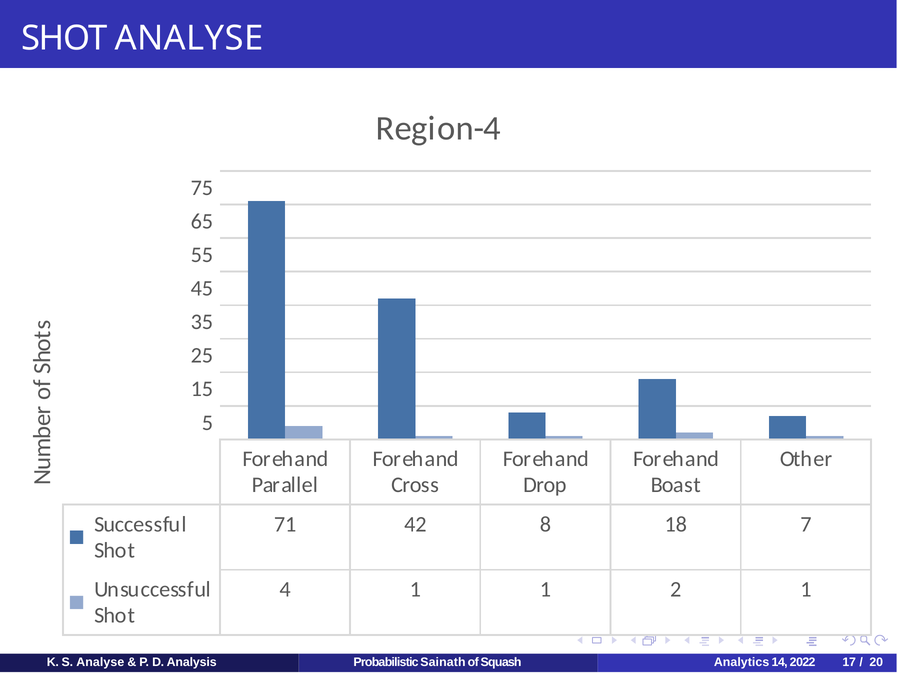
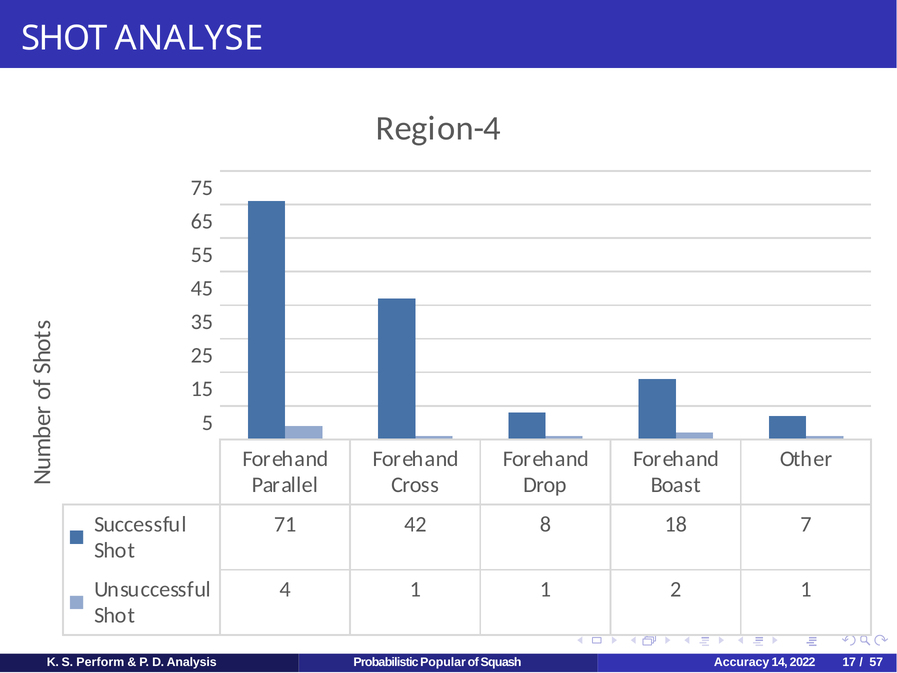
S Analyse: Analyse -> Perform (100, 663)
Sainath: Sainath -> Popular (443, 663)
Analytics: Analytics -> Accuracy (742, 663)
20: 20 -> 57 (876, 663)
